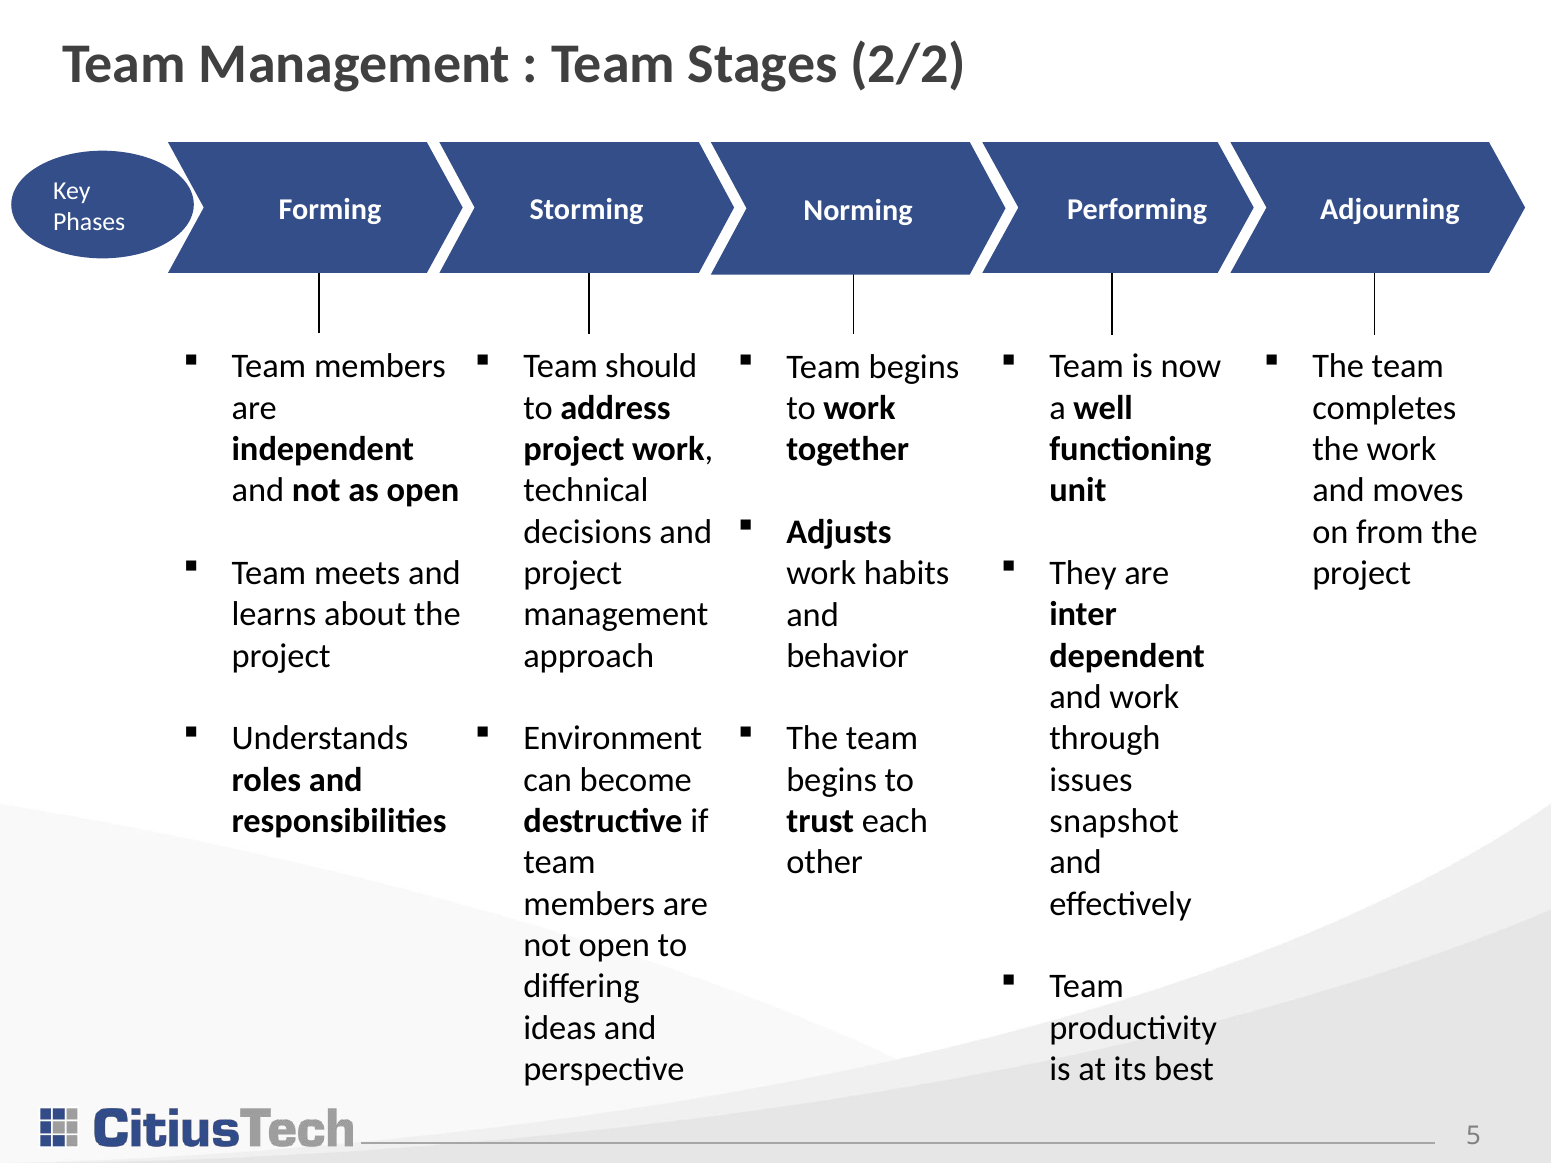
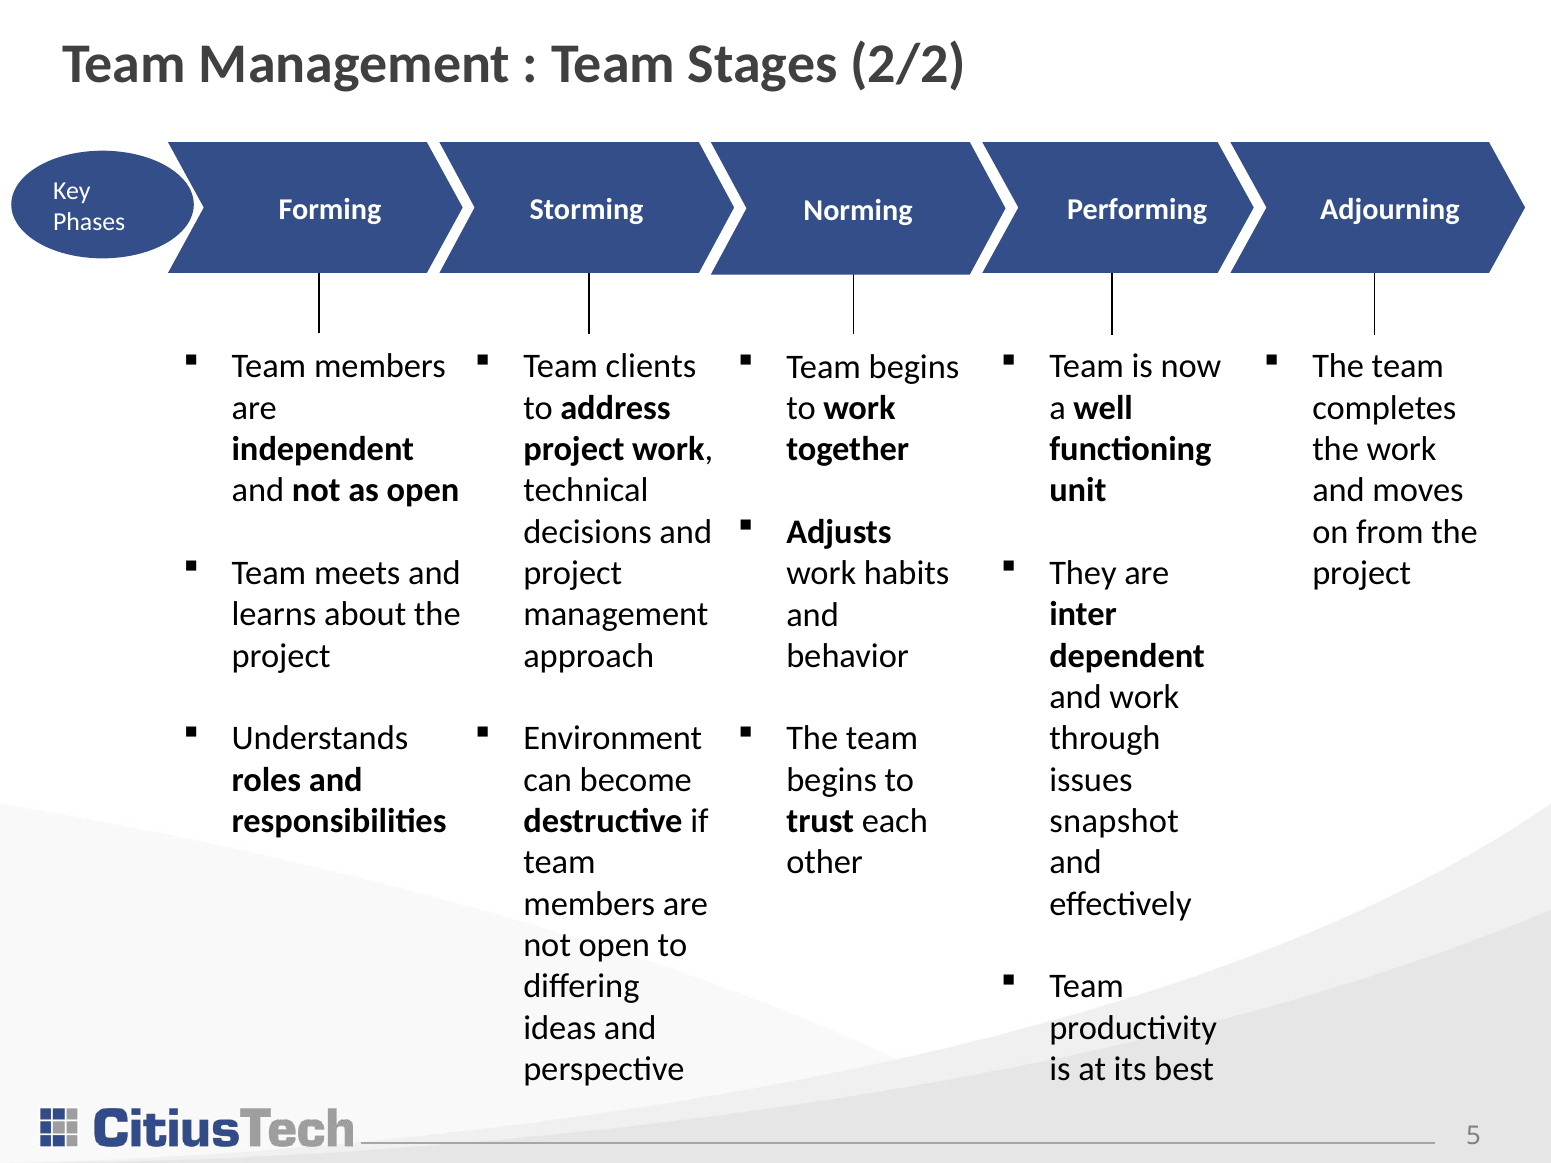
should: should -> clients (651, 367)
